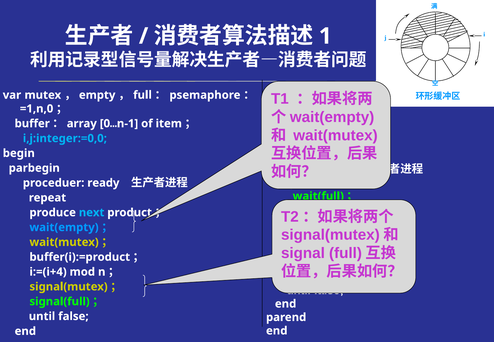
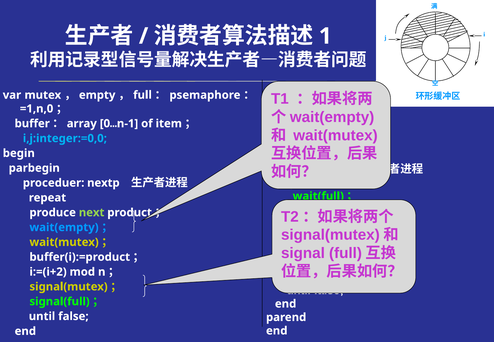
ready: ready -> nextp (103, 183)
next colour: light blue -> light green (92, 213)
i:=(i+4: i:=(i+4 -> i:=(i+2 (48, 272)
